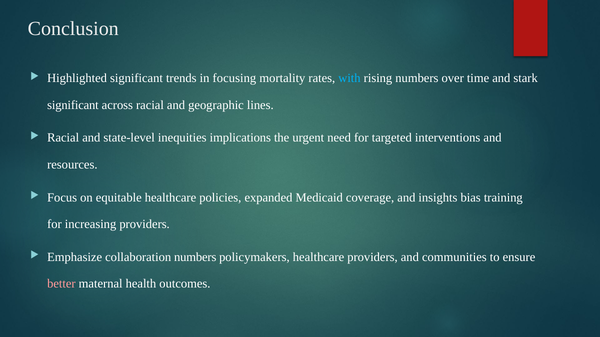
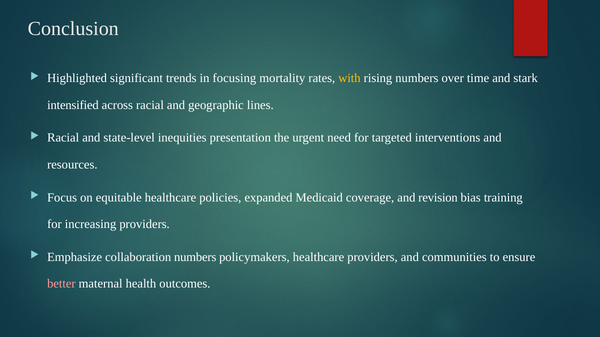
with colour: light blue -> yellow (349, 78)
significant: significant -> intensified (73, 105)
implications: implications -> presentation (240, 138)
insights: insights -> revision (438, 198)
